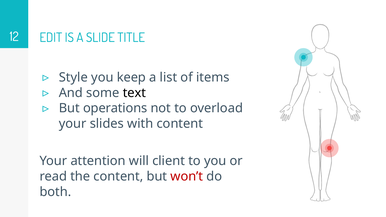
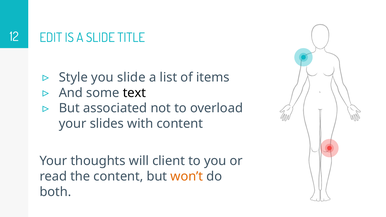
you keep: keep -> slide (131, 77)
operations: operations -> associated (115, 108)
attention: attention -> thoughts (98, 161)
won’t colour: red -> orange (187, 176)
